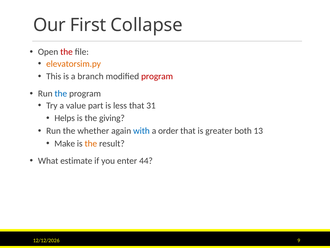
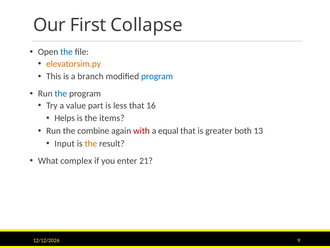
the colour: red -> blue (66, 52)
program colour: red -> blue (157, 76)
31: 31 -> 16 (151, 105)
giving: giving -> items (112, 118)
whether: whether -> combine (93, 131)
with colour: blue -> red (141, 131)
order: order -> equal (168, 131)
Make: Make -> Input (65, 143)
estimate: estimate -> complex (76, 161)
44: 44 -> 21 (146, 161)
